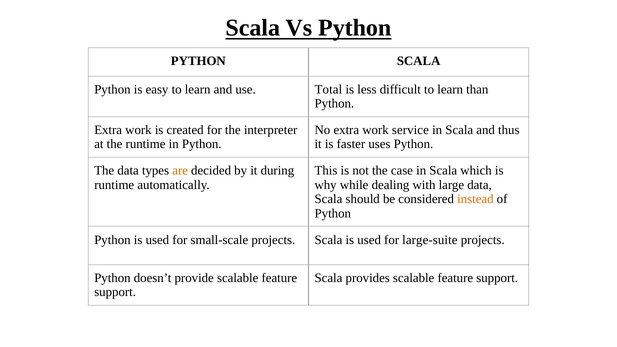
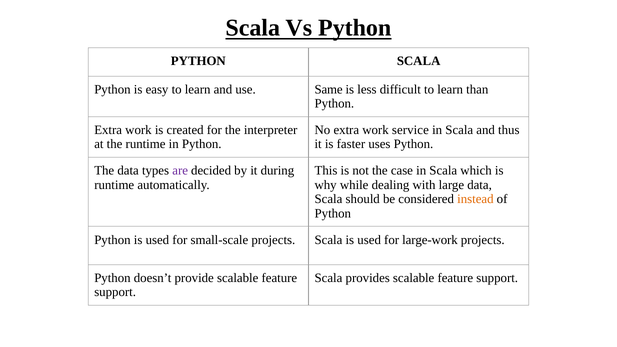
Total: Total -> Same (329, 89)
are colour: orange -> purple (180, 171)
large-suite: large-suite -> large-work (430, 240)
